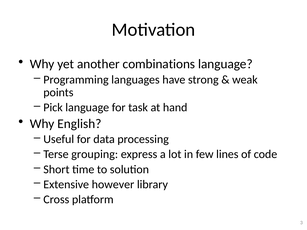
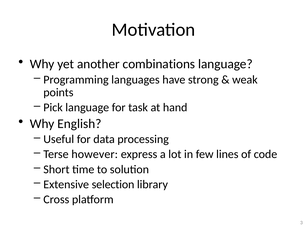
grouping: grouping -> however (95, 154)
however: however -> selection (113, 185)
